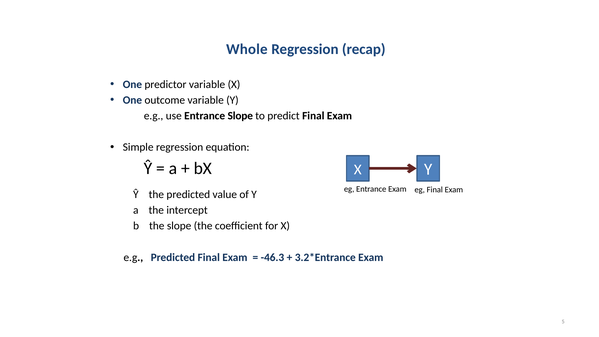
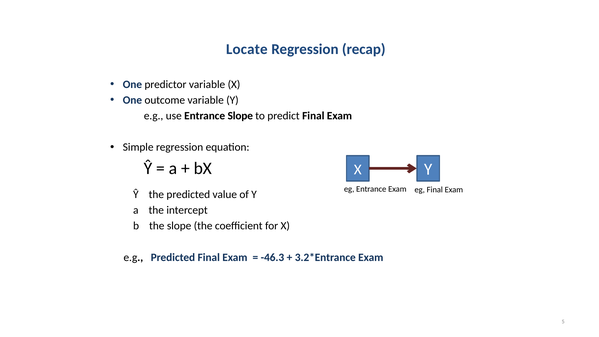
Whole: Whole -> Locate (247, 49)
